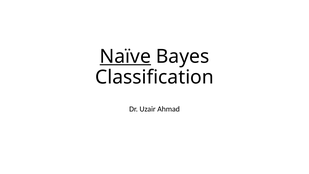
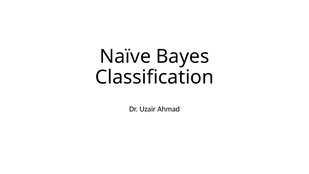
Naïve underline: present -> none (125, 56)
